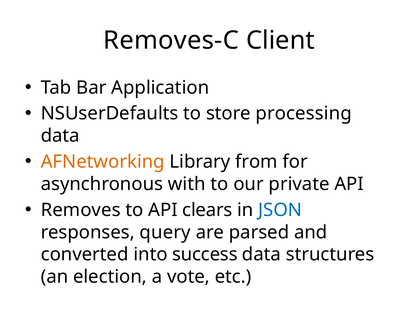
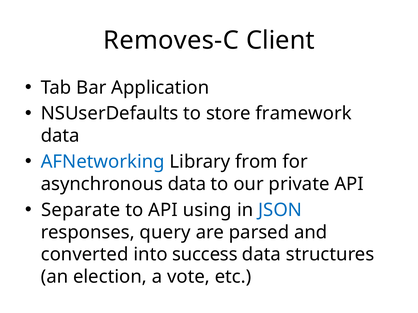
processing: processing -> framework (304, 114)
AFNetworking colour: orange -> blue (103, 162)
asynchronous with: with -> data (187, 184)
Removes: Removes -> Separate (81, 210)
clears: clears -> using (207, 210)
